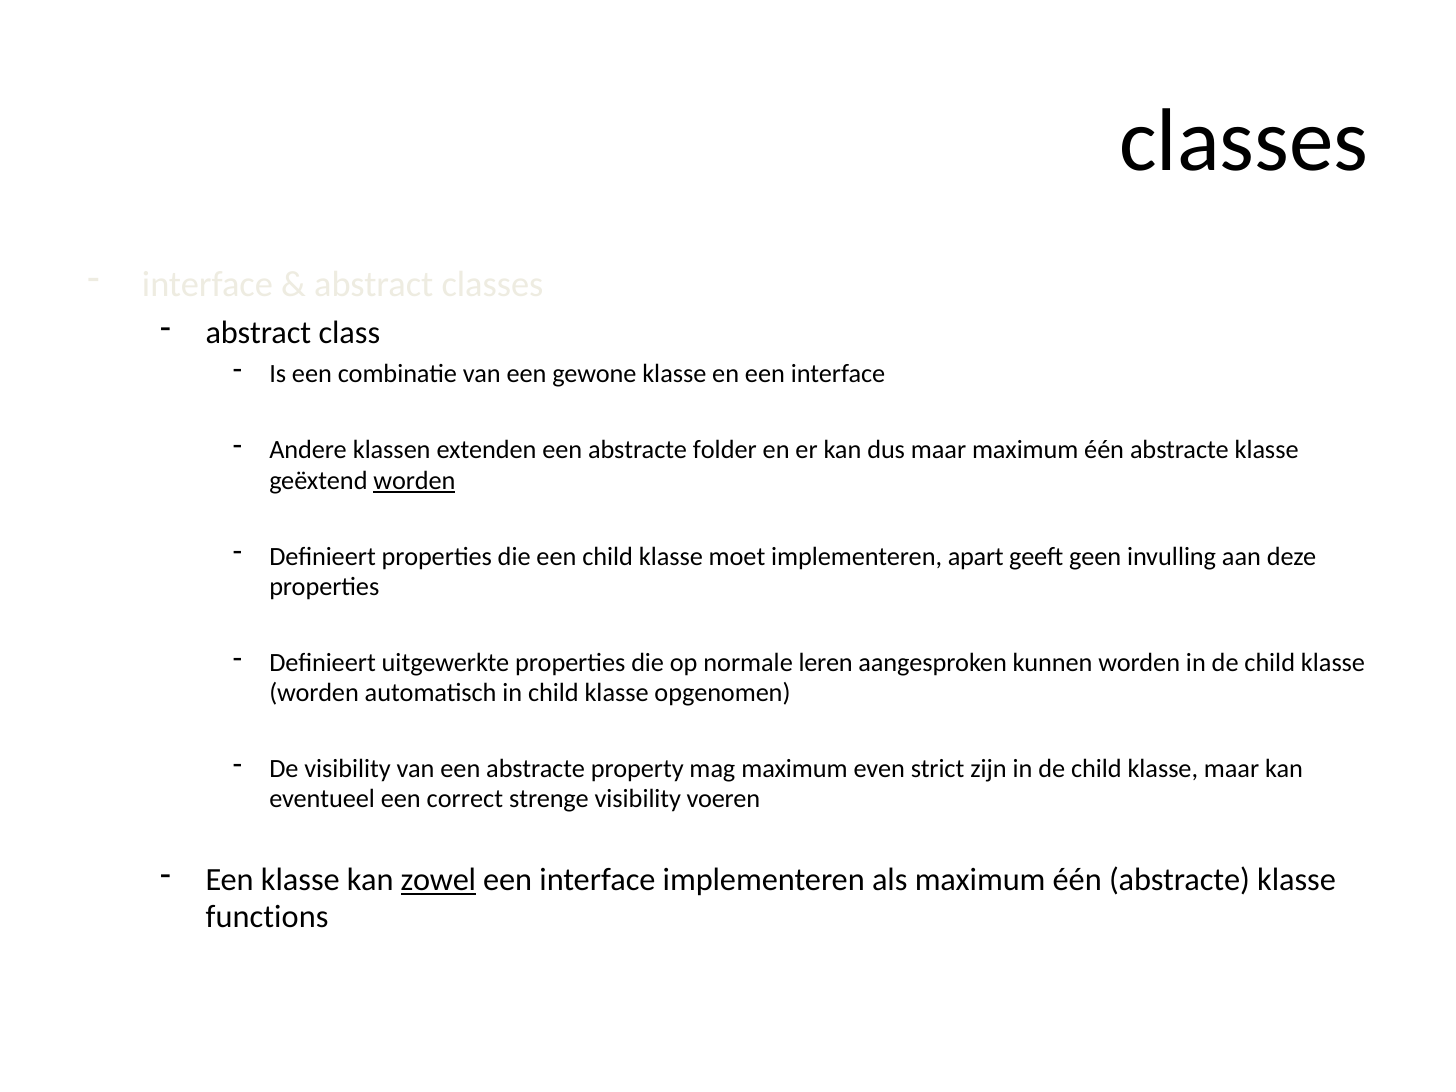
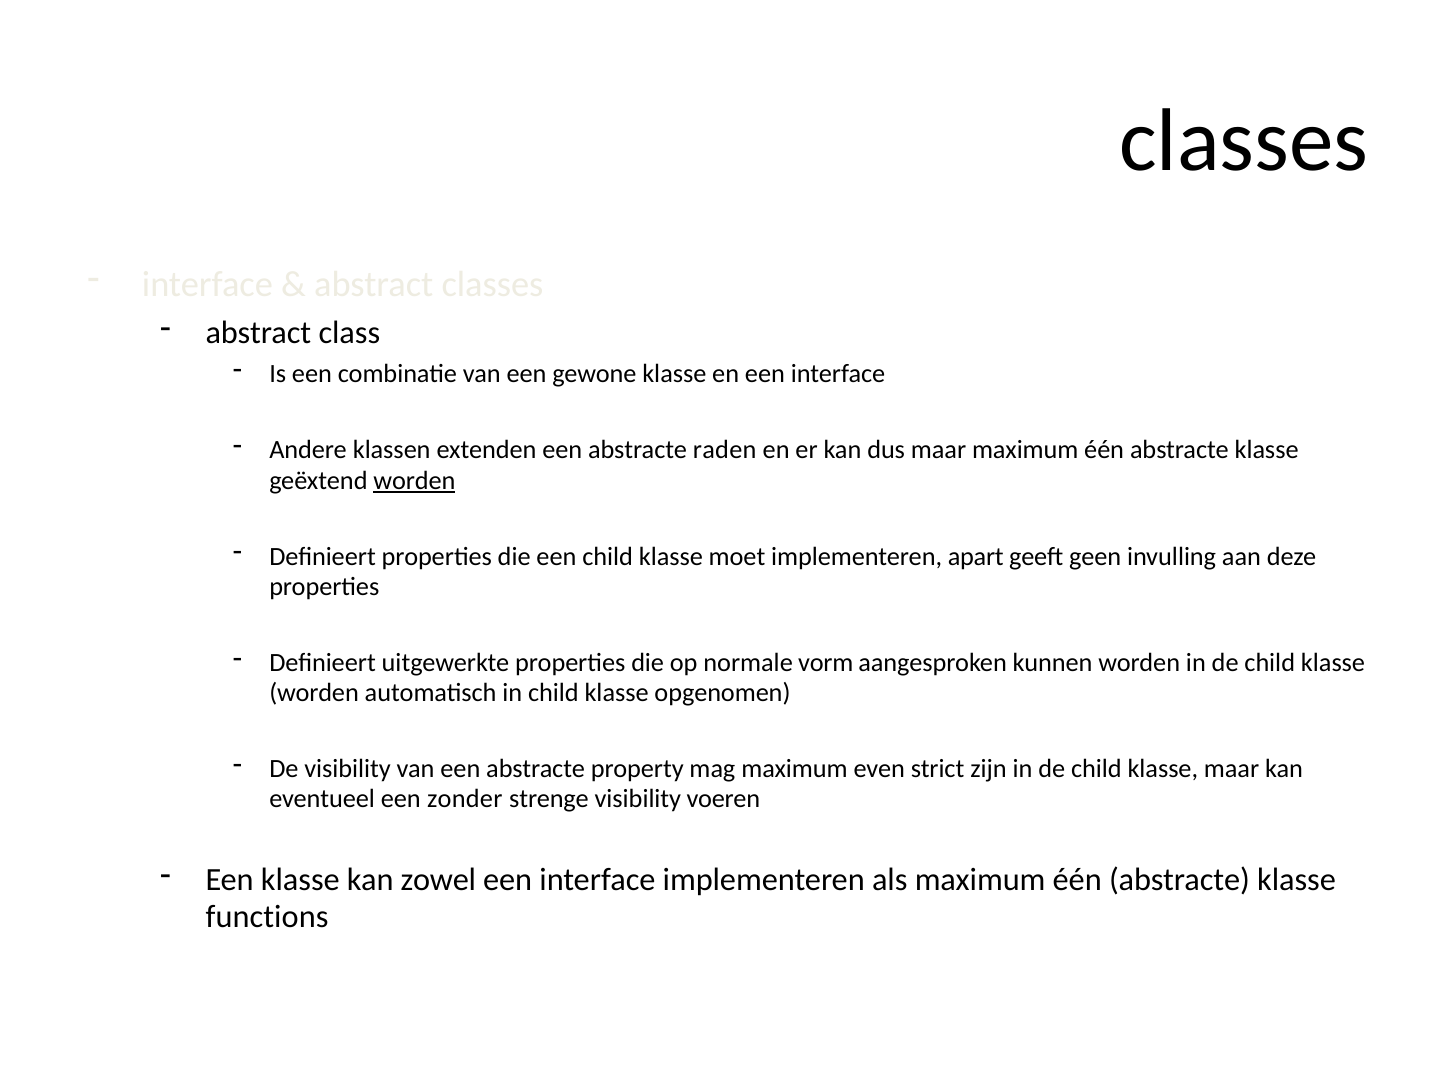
folder: folder -> raden (725, 450)
leren: leren -> vorm (826, 663)
correct: correct -> zonder (465, 799)
zowel underline: present -> none (438, 880)
